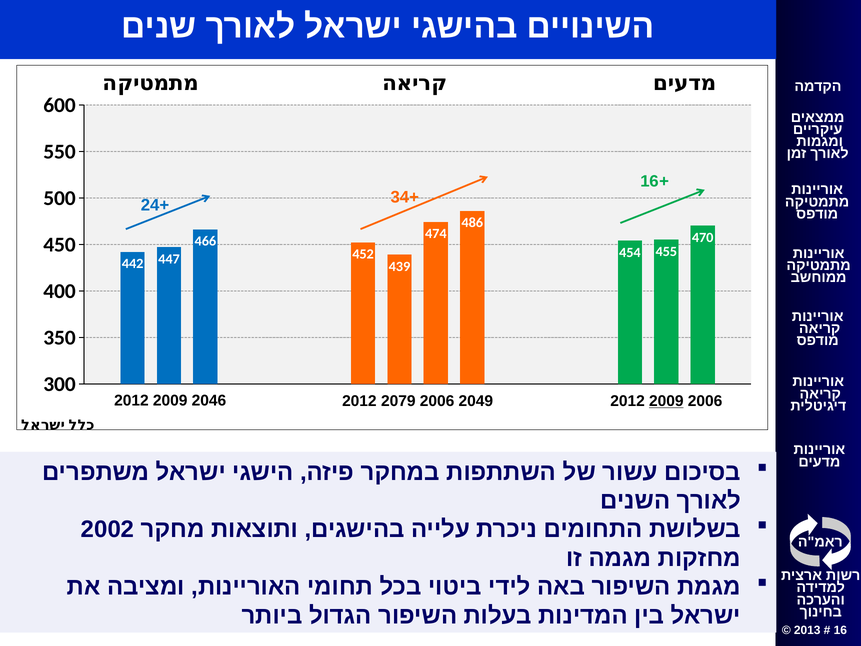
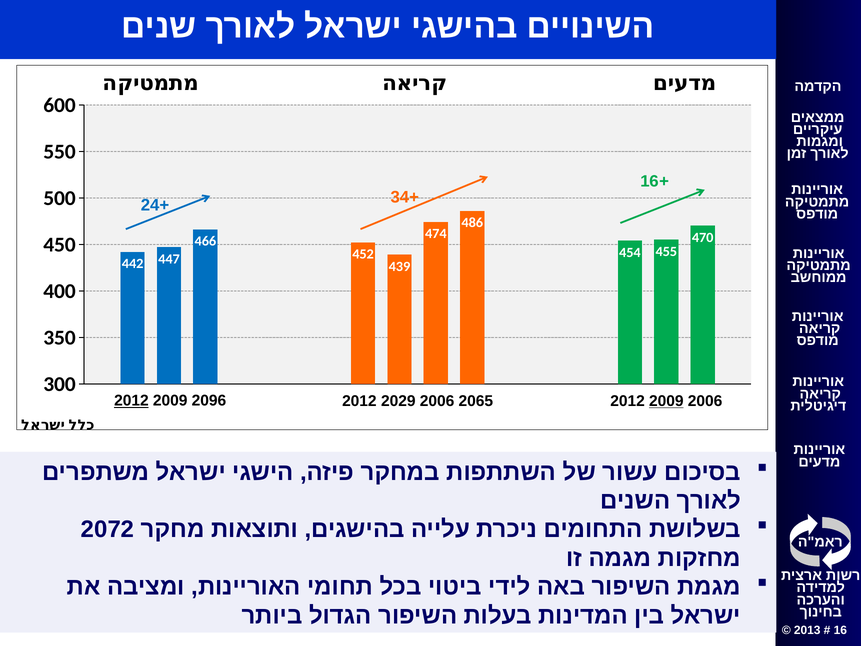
2012 underline: none -> present (131, 401)
2046: 2046 -> 2096 (209, 401)
2079: 2079 -> 2029 (398, 401)
2049: 2049 -> 2065 (476, 401)
2002: 2002 -> 2072 (108, 529)
